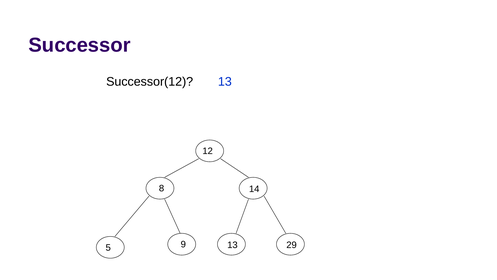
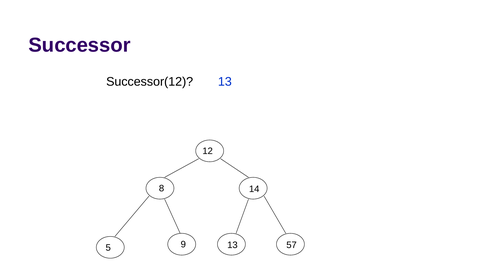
29: 29 -> 57 (292, 245)
